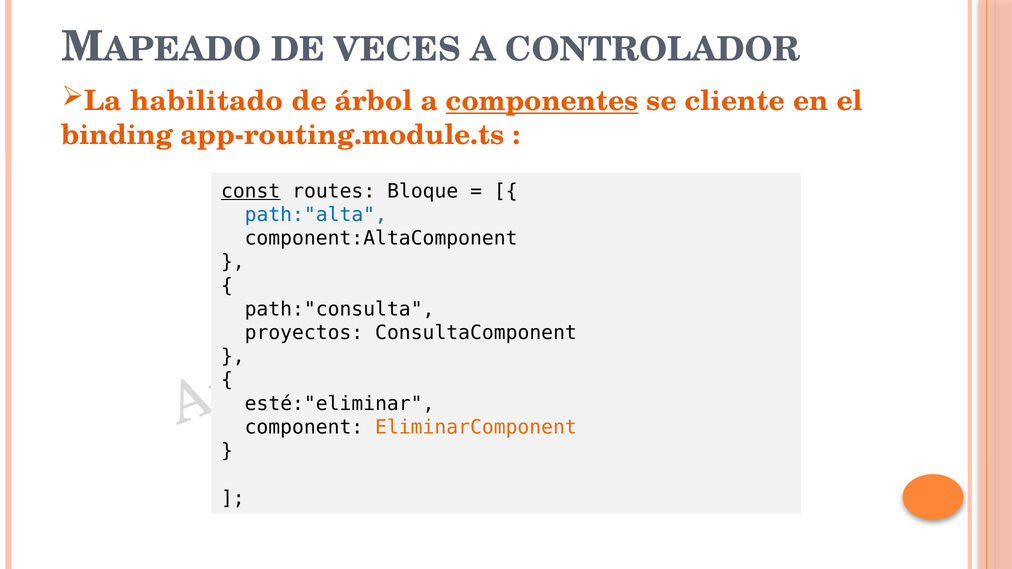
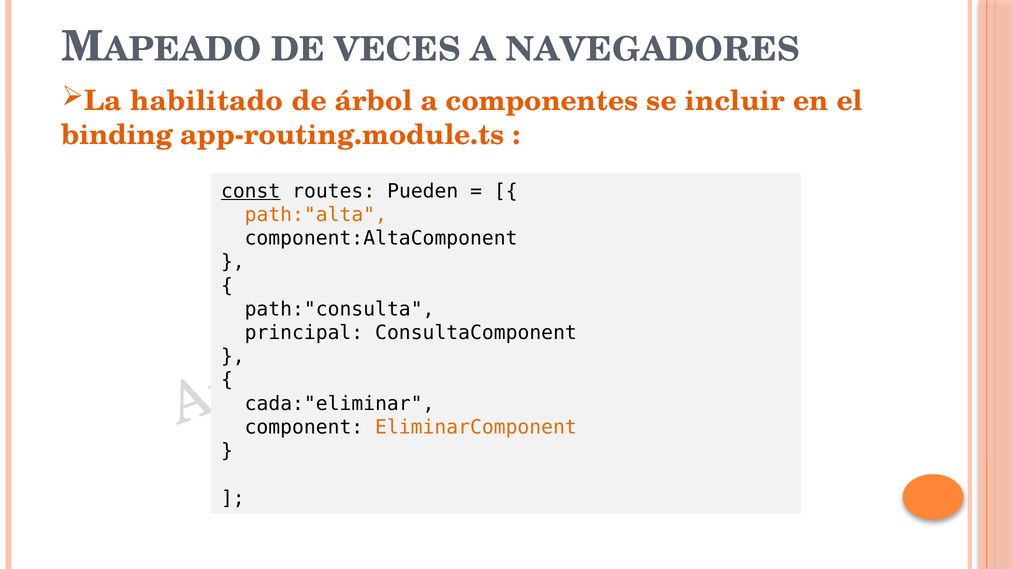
CONTROLADOR: CONTROLADOR -> NAVEGADORES (653, 50)
componentes underline: present -> none (542, 101)
cliente: cliente -> incluir (735, 101)
Bloque: Bloque -> Pueden (423, 191)
path:"alta colour: blue -> orange (316, 215)
proyectos: proyectos -> principal (304, 333)
esté:"eliminar: esté:"eliminar -> cada:"eliminar (340, 404)
